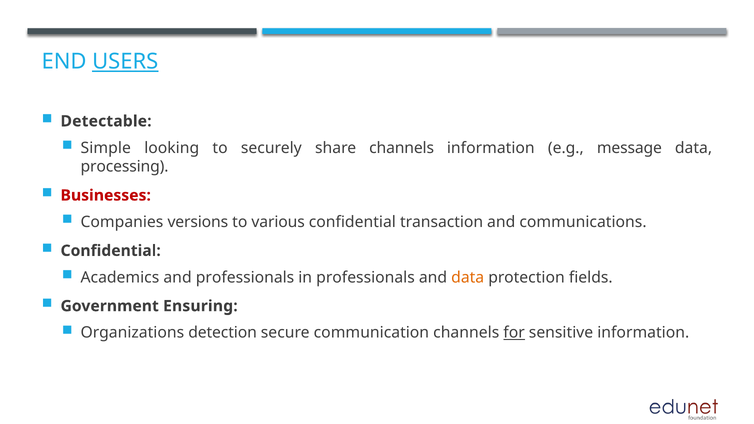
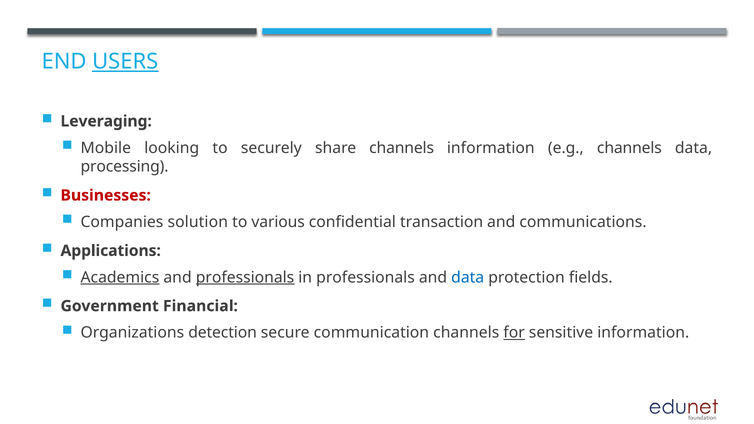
Detectable: Detectable -> Leveraging (106, 121)
Simple: Simple -> Mobile (106, 148)
e.g message: message -> channels (629, 148)
versions: versions -> solution (198, 222)
Confidential: Confidential -> Applications (111, 251)
Academics underline: none -> present (120, 278)
professionals underline: none -> present (245, 278)
data colour: orange -> blue (468, 278)
Ensuring: Ensuring -> Financial (200, 306)
